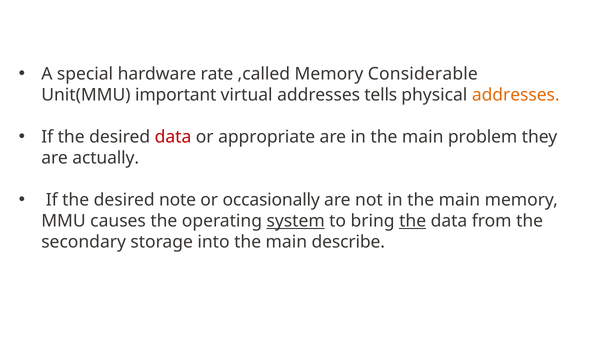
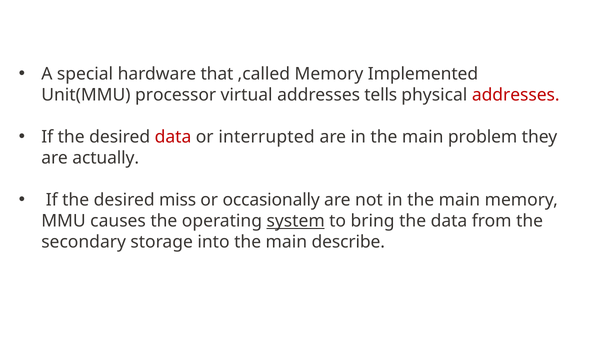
rate: rate -> that (217, 74)
Considerable: Considerable -> Implemented (423, 74)
important: important -> processor (176, 95)
addresses colour: orange -> red (516, 95)
appropriate: appropriate -> interrupted (267, 137)
note: note -> miss (178, 200)
the underline: present -> none (413, 221)
